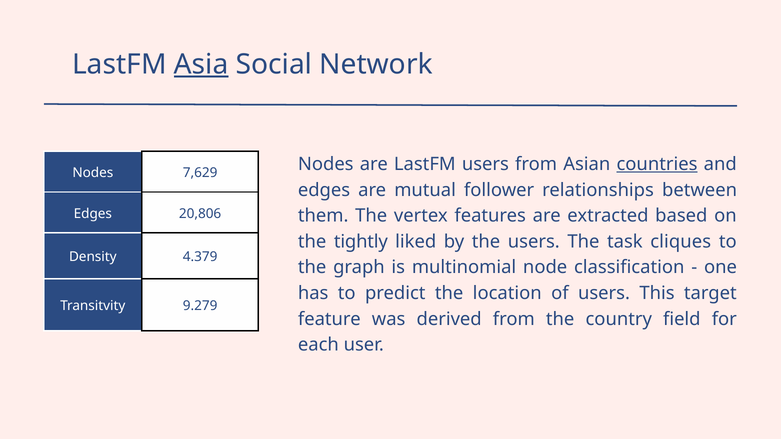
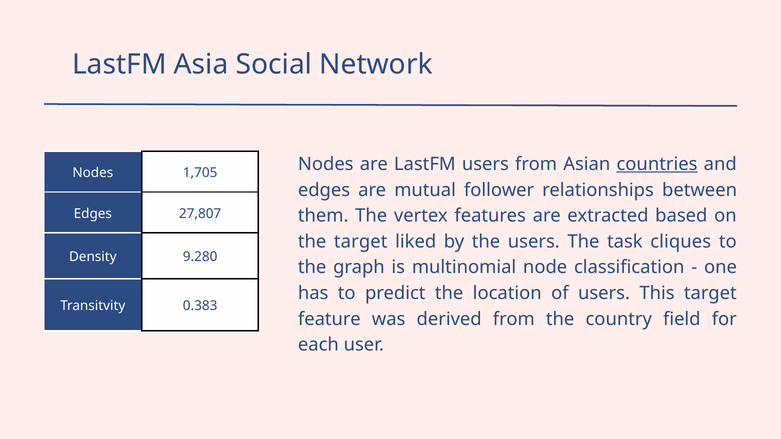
Asia underline: present -> none (201, 64)
7,629: 7,629 -> 1,705 (200, 173)
20,806: 20,806 -> 27,807 (200, 214)
the tightly: tightly -> target (361, 242)
4.379: 4.379 -> 9.280 (200, 257)
9.279: 9.279 -> 0.383 (200, 306)
